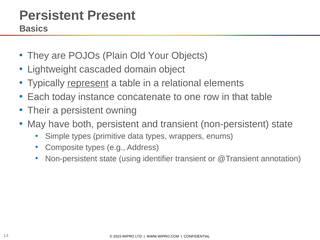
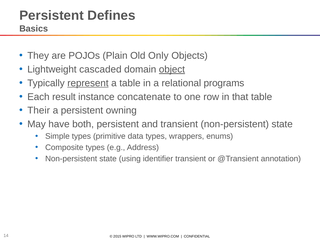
Present: Present -> Defines (111, 16)
Your: Your -> Only (158, 56)
object underline: none -> present (172, 69)
elements: elements -> programs (224, 83)
today: today -> result (64, 97)
